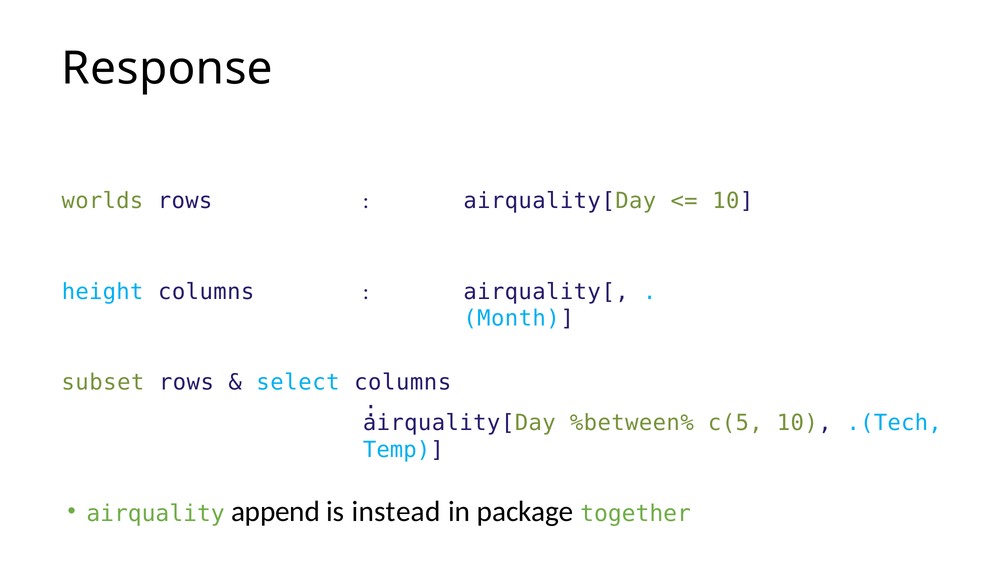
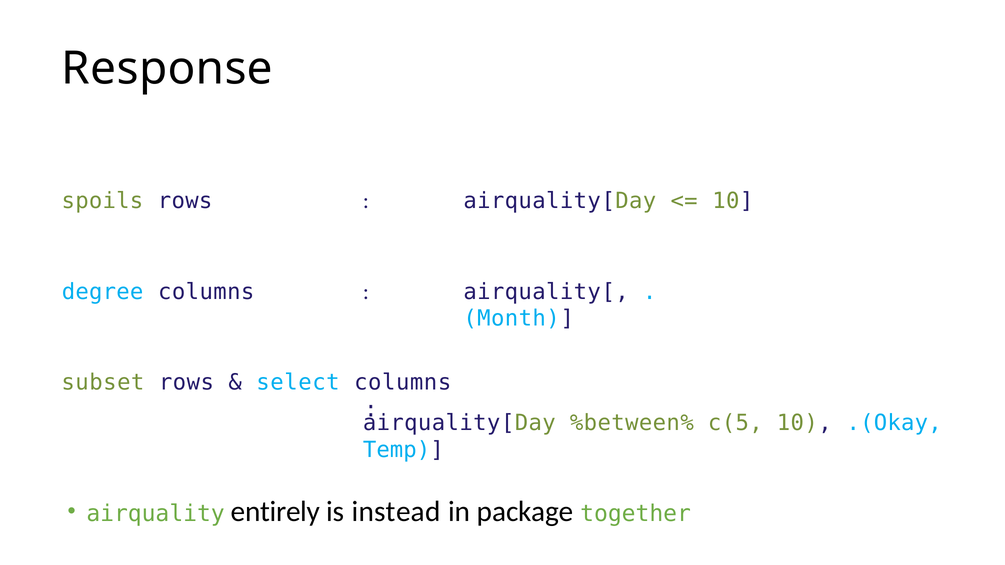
worlds: worlds -> spoils (102, 201)
height: height -> degree (103, 292)
.(Tech: .(Tech -> .(Okay (894, 423)
append: append -> entirely (276, 512)
